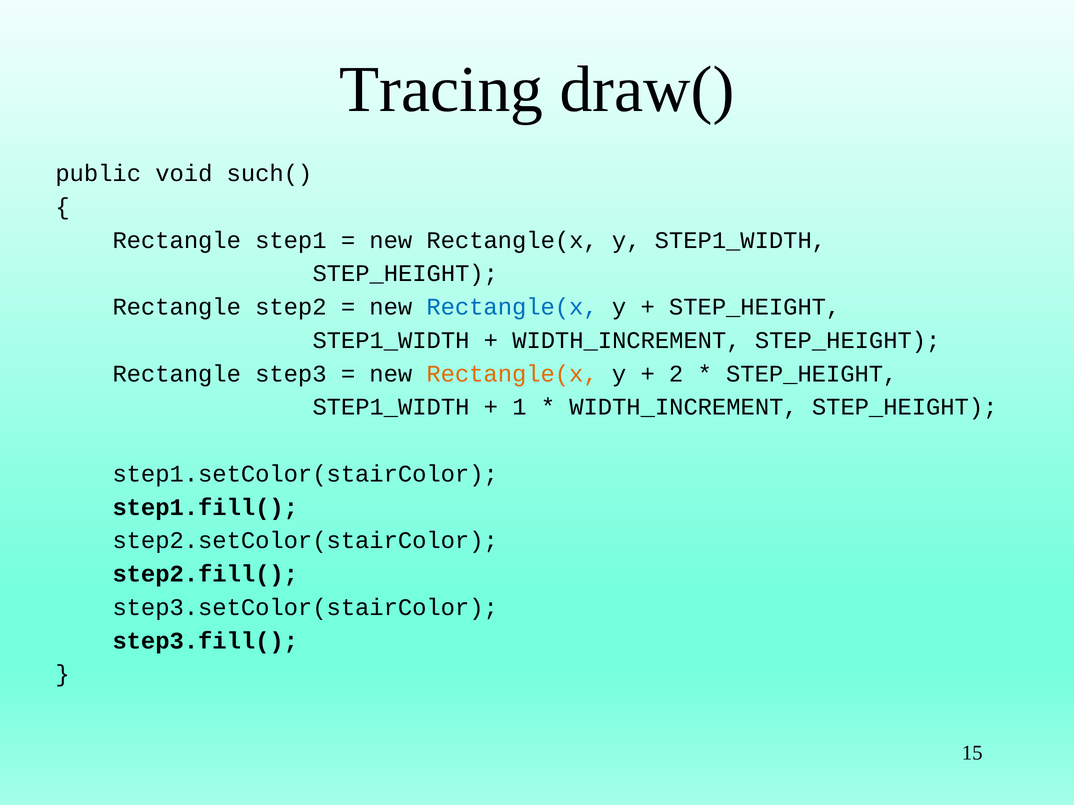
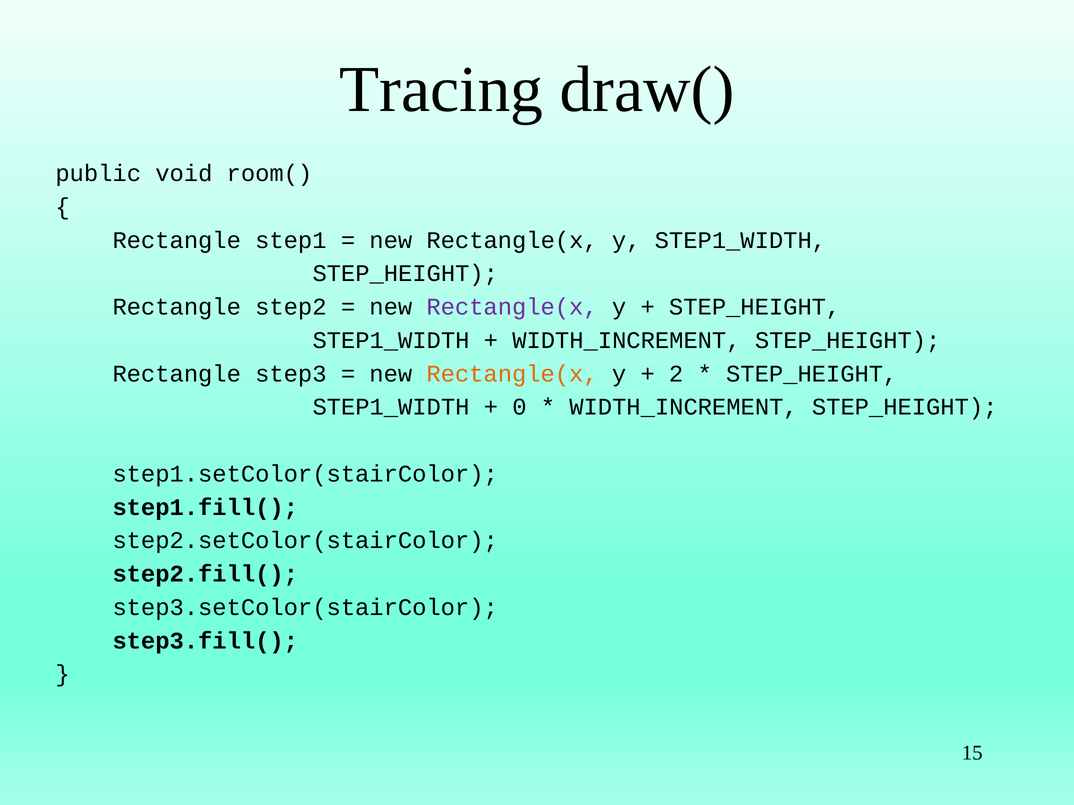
such(: such( -> room( (269, 173)
Rectangle(x colour: blue -> purple (512, 307)
1: 1 -> 0 (519, 407)
